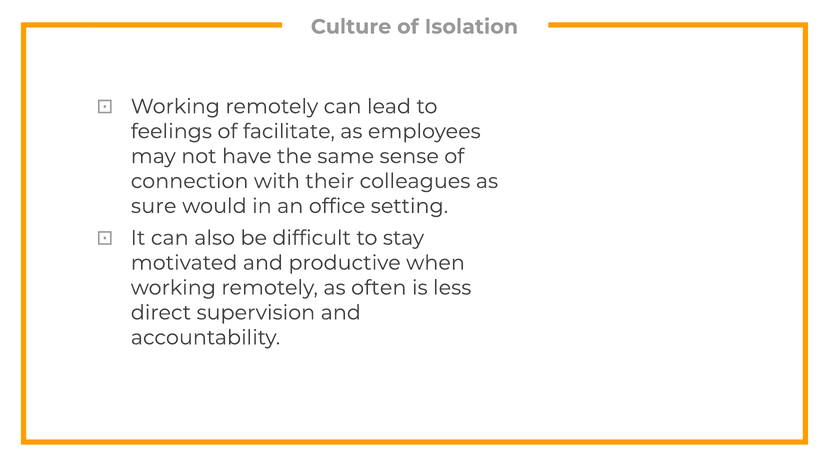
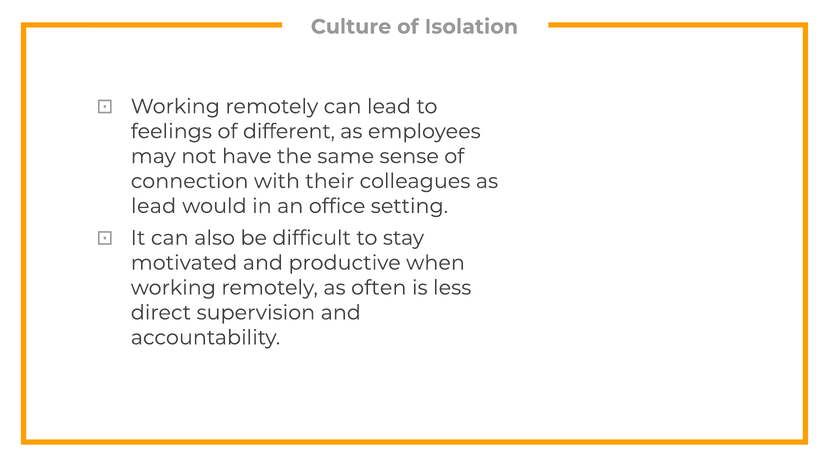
facilitate: facilitate -> different (289, 131)
sure: sure -> lead (154, 206)
